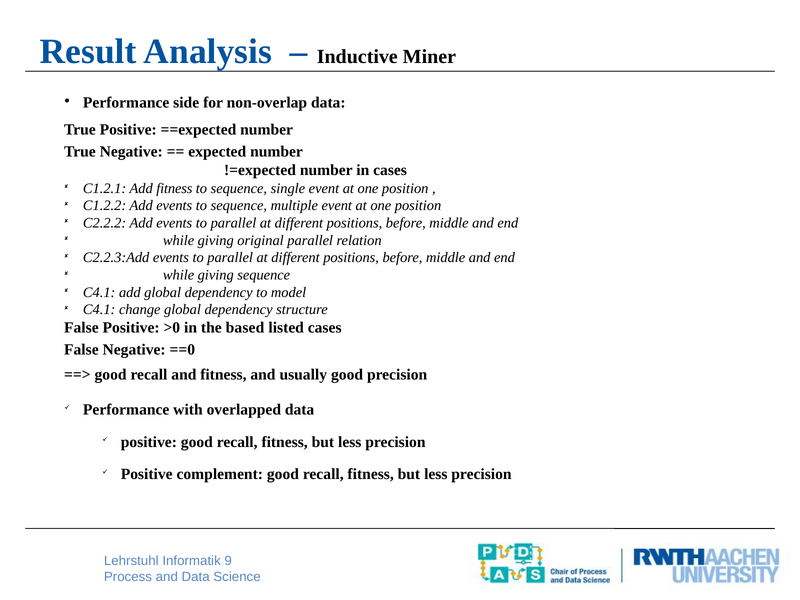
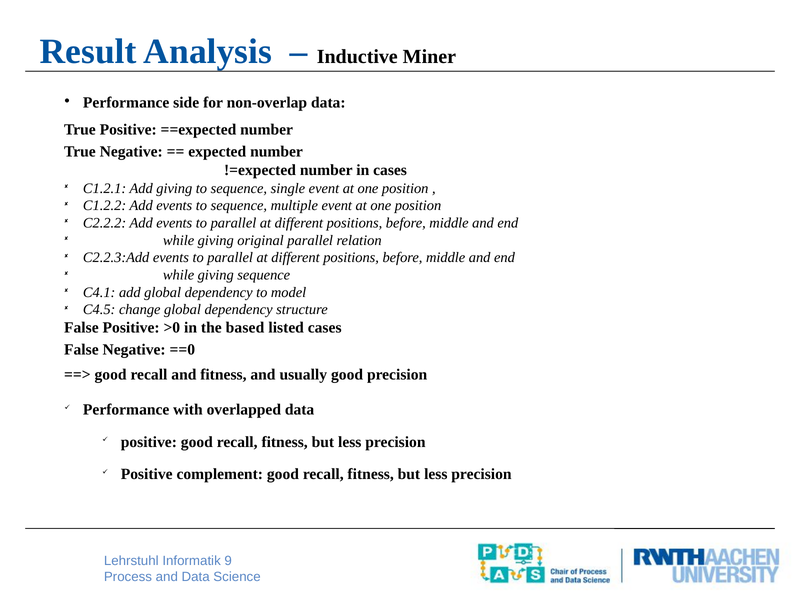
Add fitness: fitness -> giving (174, 188)
C4.1: C4.1 -> C4.5 (99, 310)
